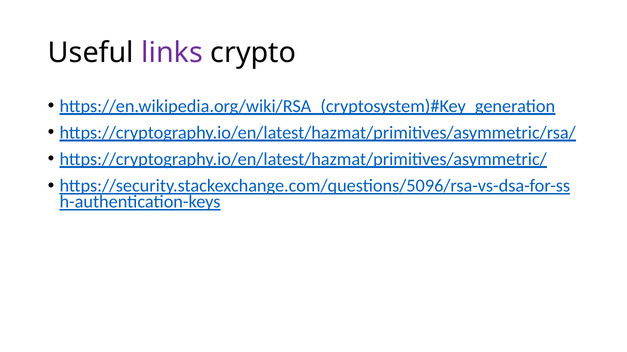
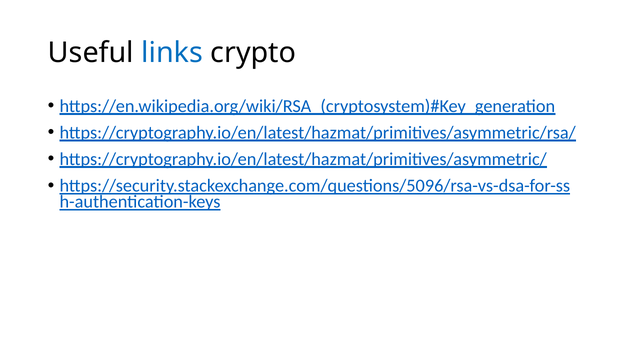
links colour: purple -> blue (172, 53)
